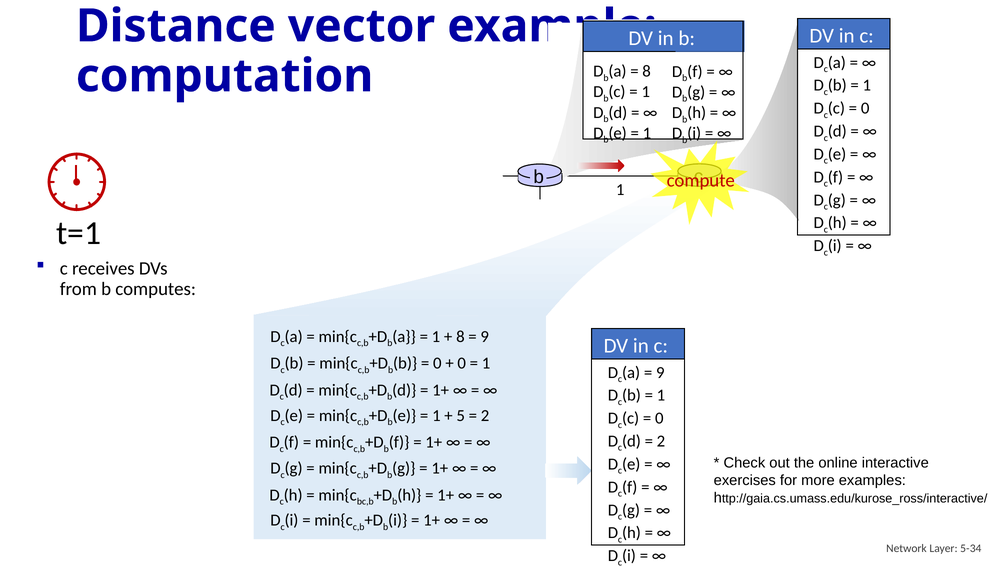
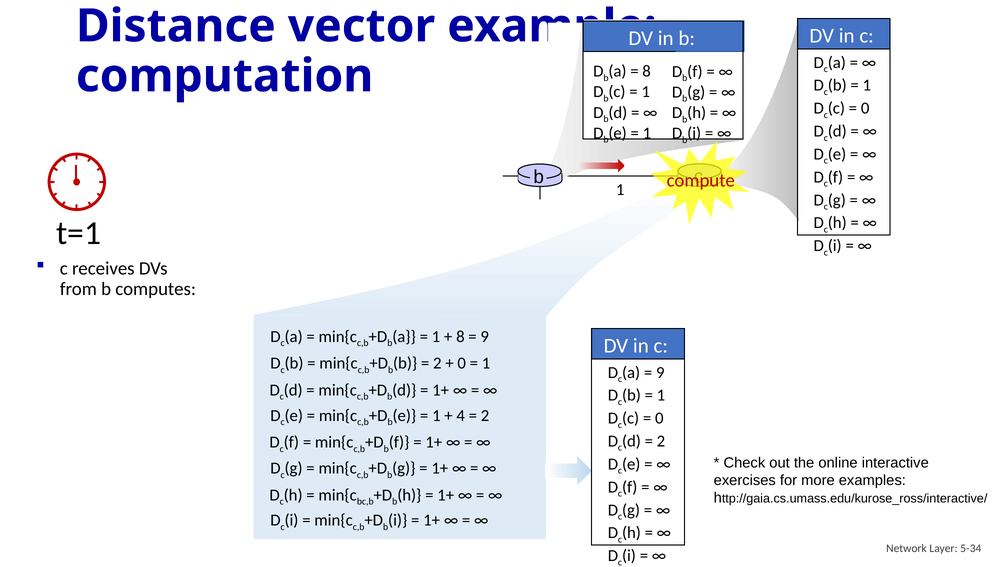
0: 0 -> 2 (437, 363)
5: 5 -> 4 (461, 415)
